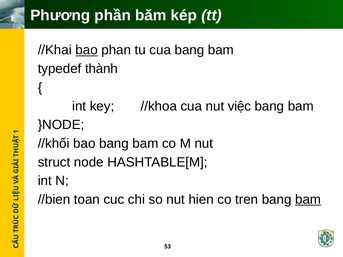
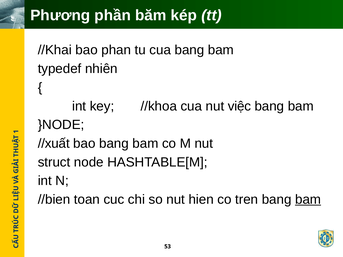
bao underline: present -> none (87, 50)
thành: thành -> nhiên (101, 69)
//khối: //khối -> //xuất (54, 144)
